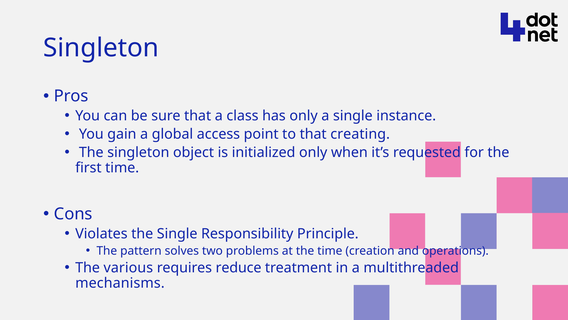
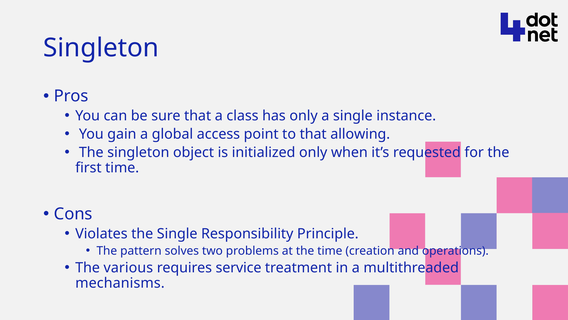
creating: creating -> allowing (360, 134)
reduce: reduce -> service (239, 267)
